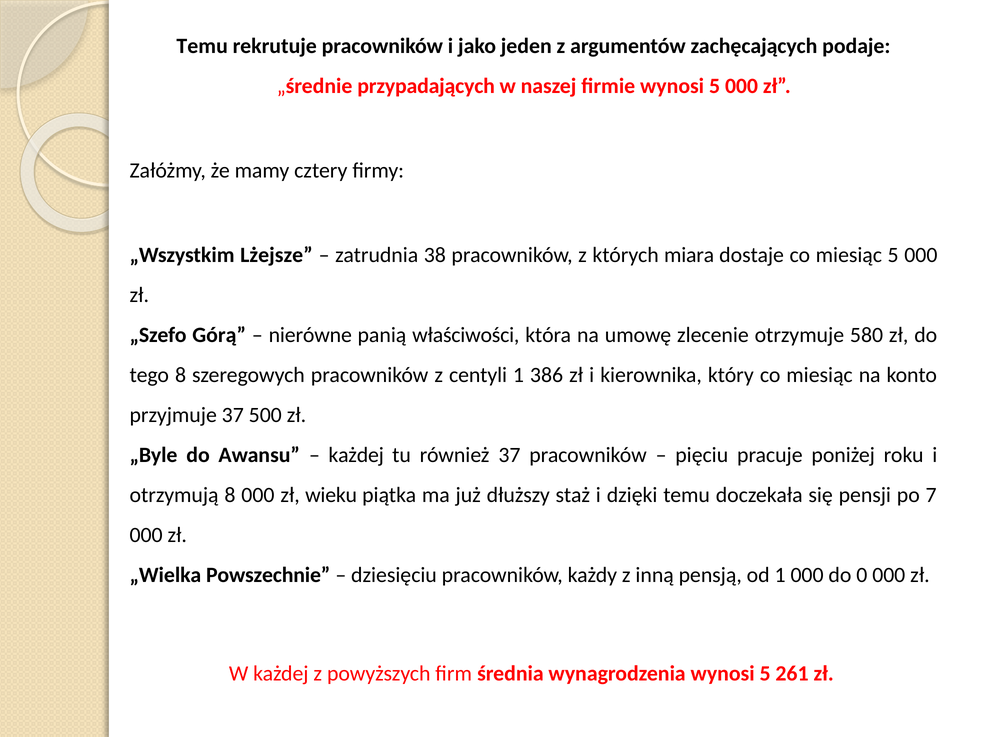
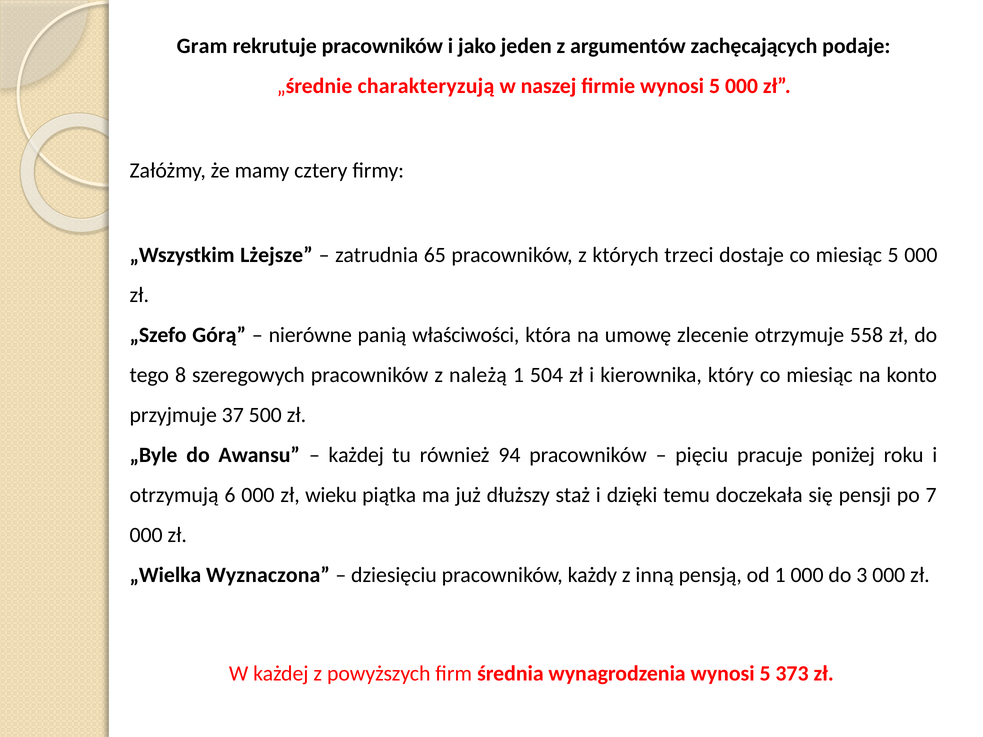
Temu: Temu -> Gram (202, 46)
przypadających: przypadających -> charakteryzują (426, 86)
38: 38 -> 65 (435, 255)
miara: miara -> trzeci (689, 255)
580: 580 -> 558 (867, 335)
centyli: centyli -> należą (478, 375)
386: 386 -> 504 (547, 375)
również 37: 37 -> 94 (509, 455)
otrzymują 8: 8 -> 6 (230, 495)
Powszechnie: Powszechnie -> Wyznaczona (268, 575)
0: 0 -> 3 (862, 575)
261: 261 -> 373 (792, 674)
